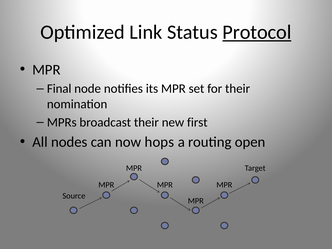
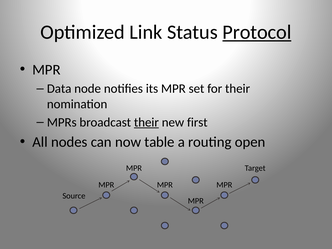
Final: Final -> Data (59, 89)
their underline: none -> present (146, 122)
hops: hops -> table (159, 142)
